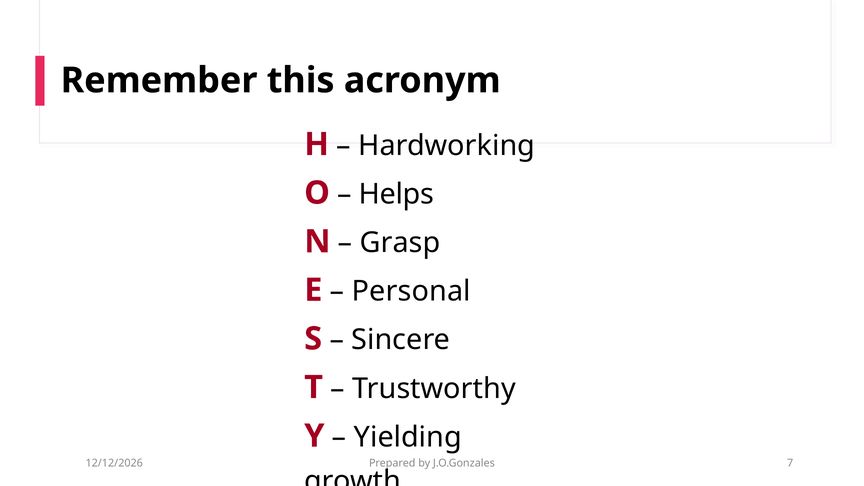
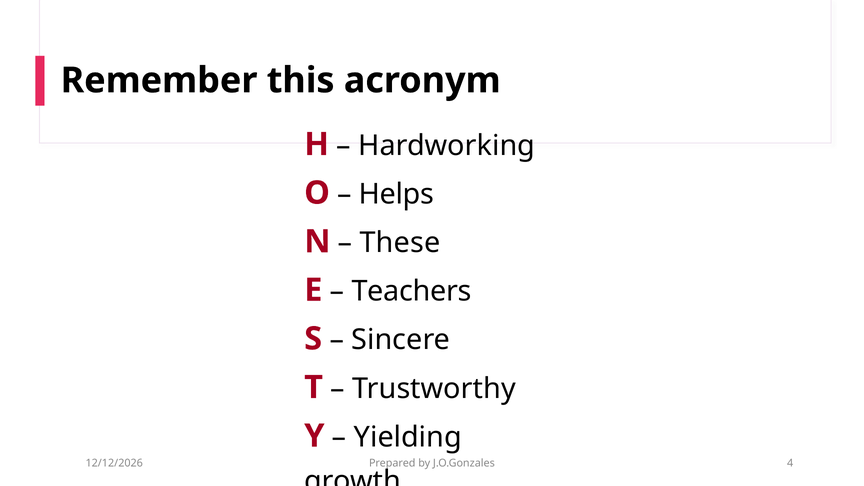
Grasp: Grasp -> These (400, 243)
Personal: Personal -> Teachers (412, 291)
7: 7 -> 4 (790, 463)
